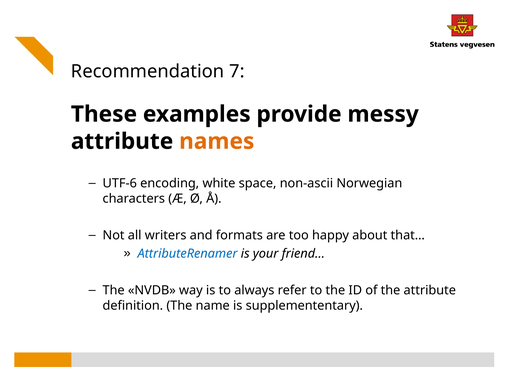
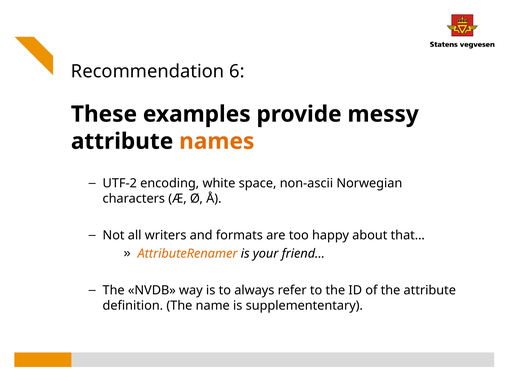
7: 7 -> 6 (237, 71)
UTF-6: UTF-6 -> UTF-2 (120, 183)
AttributeRenamer colour: blue -> orange (188, 253)
